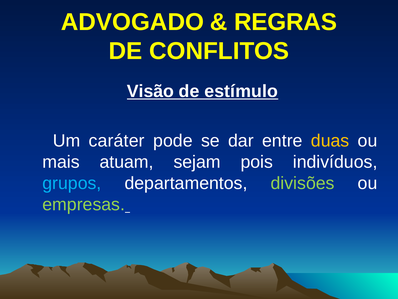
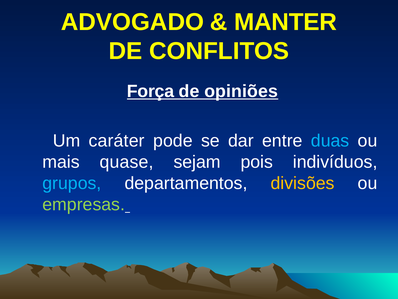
REGRAS: REGRAS -> MANTER (286, 22)
Visão: Visão -> Força (150, 91)
estímulo: estímulo -> opiniões (241, 91)
duas colour: yellow -> light blue (330, 141)
atuam: atuam -> quase (127, 162)
divisões colour: light green -> yellow (303, 183)
